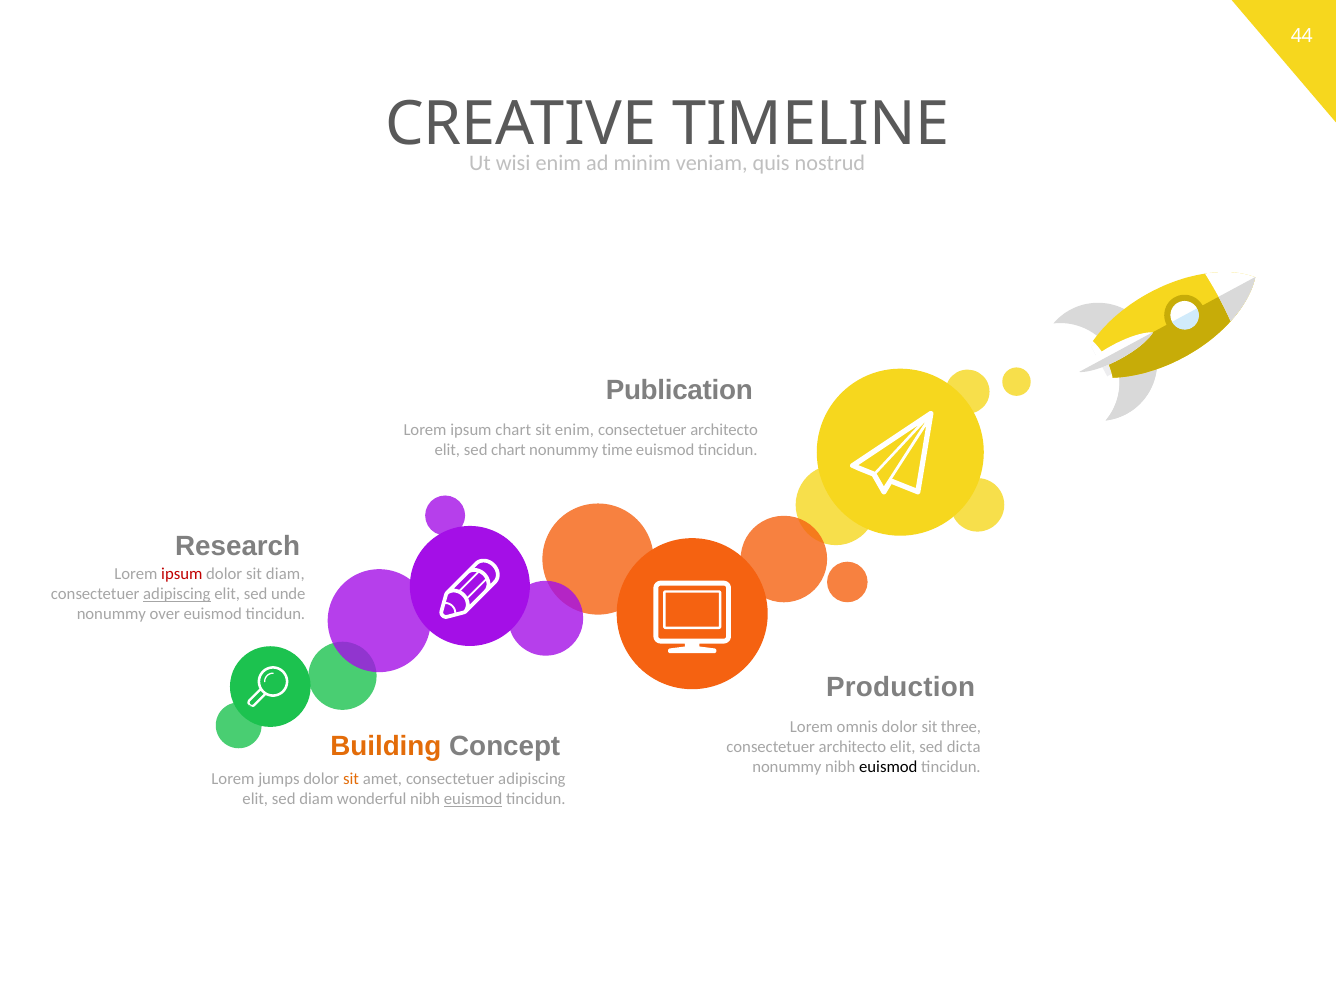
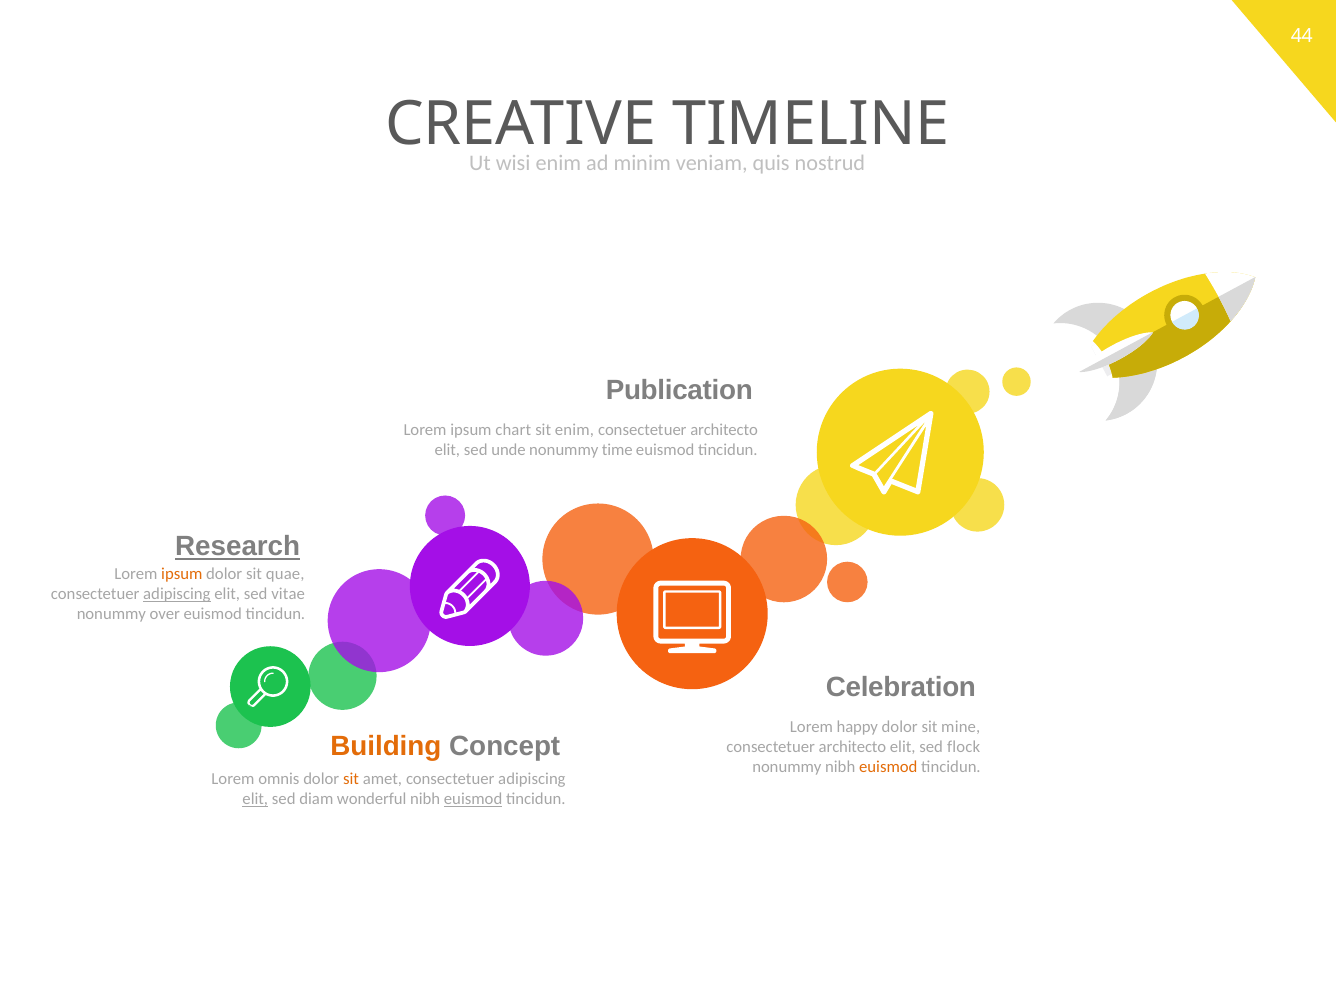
sed chart: chart -> unde (508, 450)
Research underline: none -> present (238, 547)
ipsum colour: red -> orange (182, 574)
sit diam: diam -> quae (285, 574)
unde: unde -> vitae (288, 594)
Production: Production -> Celebration (901, 688)
omnis: omnis -> happy (857, 727)
three: three -> mine (961, 727)
dicta: dicta -> flock (964, 747)
euismod colour: black -> orange (888, 767)
jumps: jumps -> omnis (279, 779)
elit underline: none -> present (255, 799)
